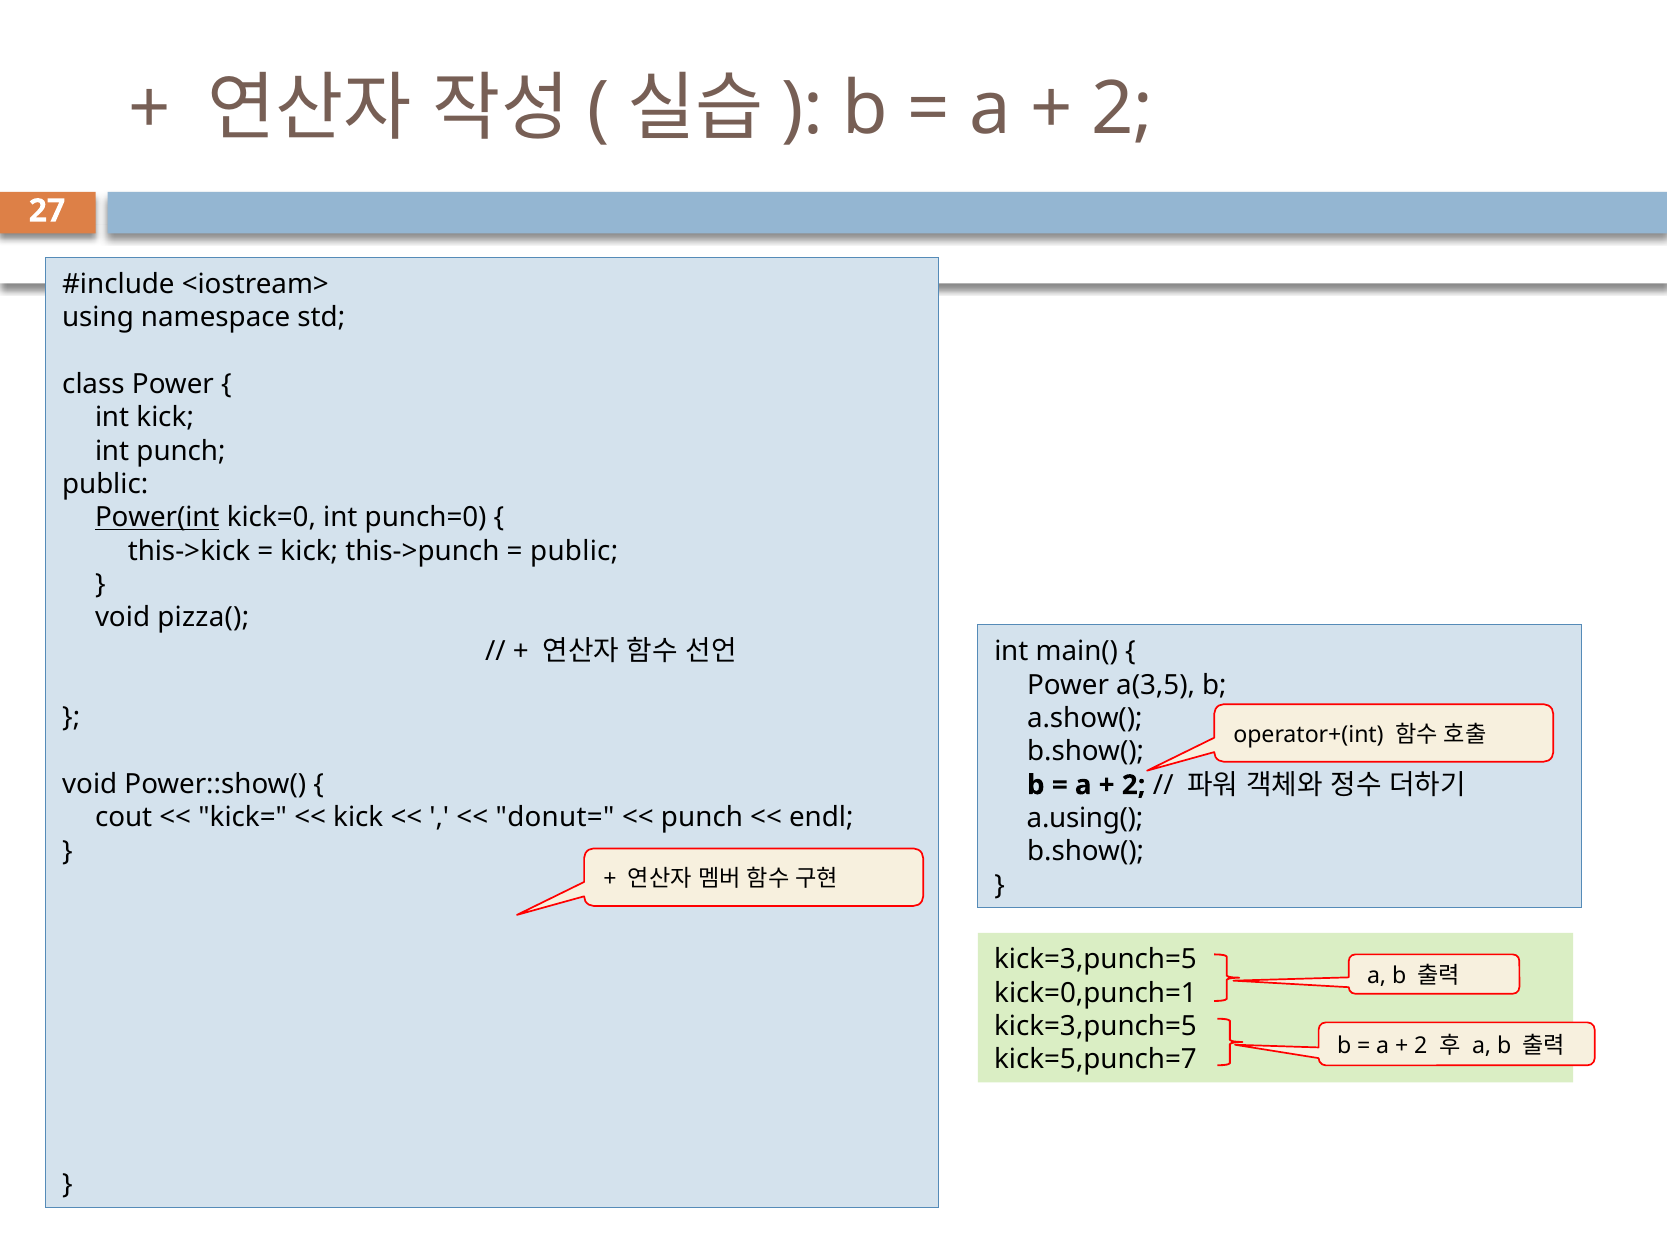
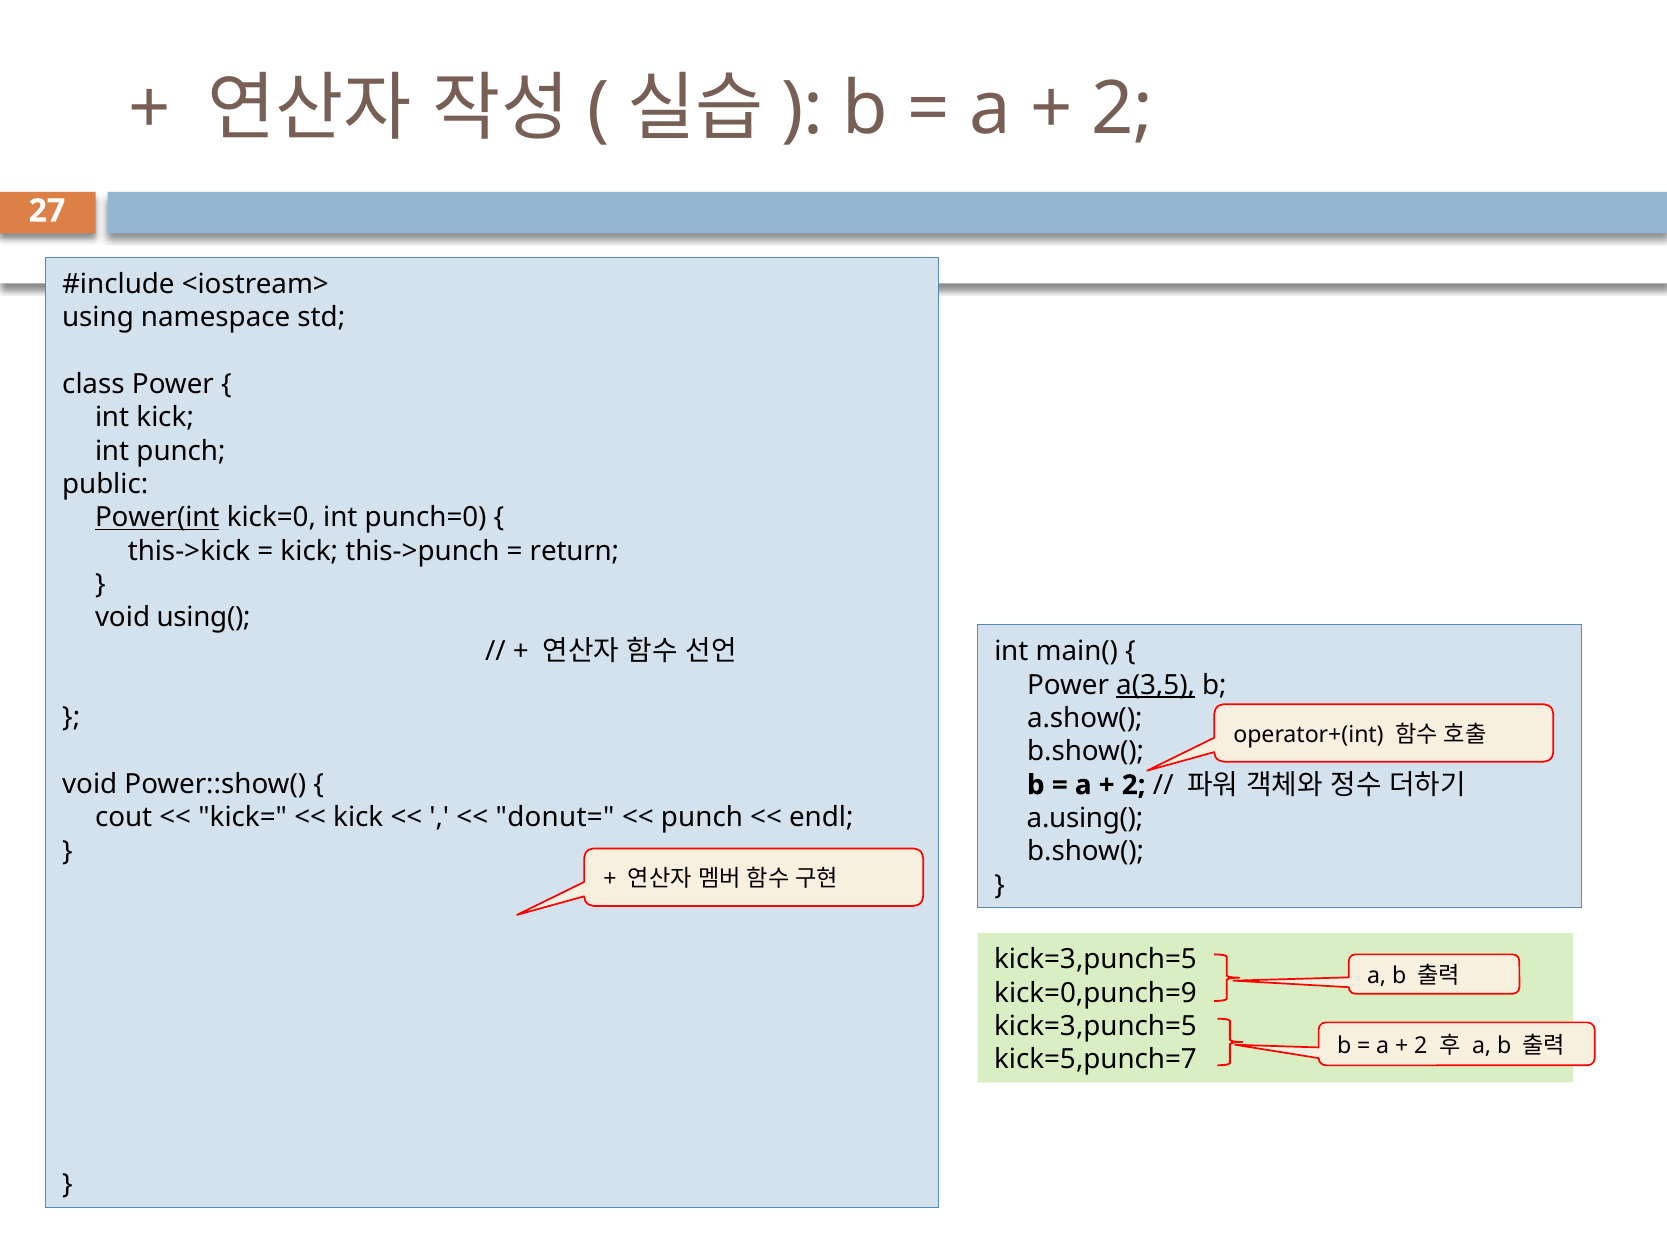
public: public -> return (574, 551)
pizza(: pizza( -> using( (204, 618)
a(3,5 underline: none -> present (1156, 685)
kick=0,punch=1: kick=0,punch=1 -> kick=0,punch=9 (1096, 993)
